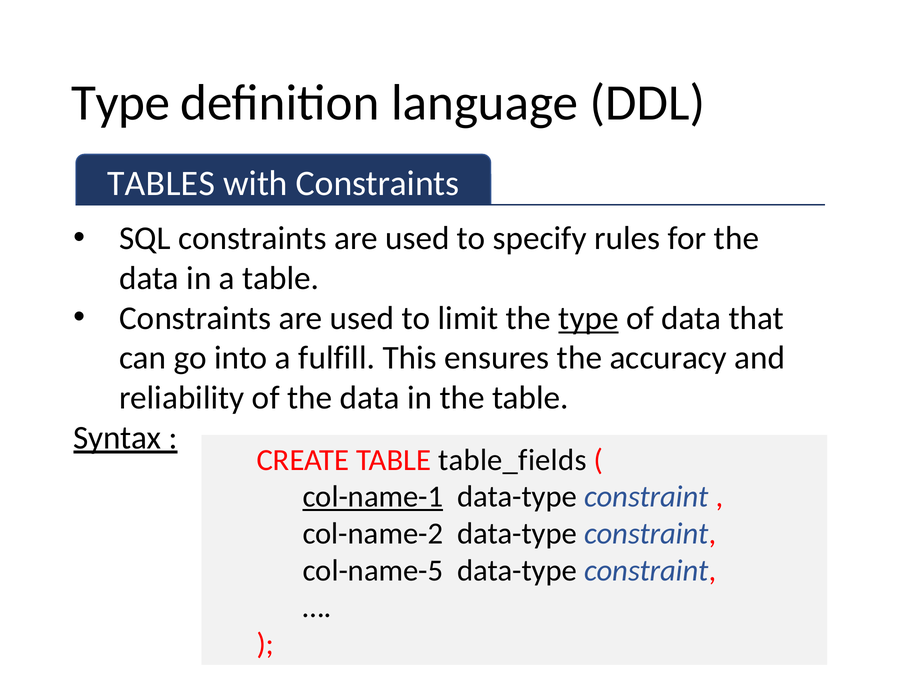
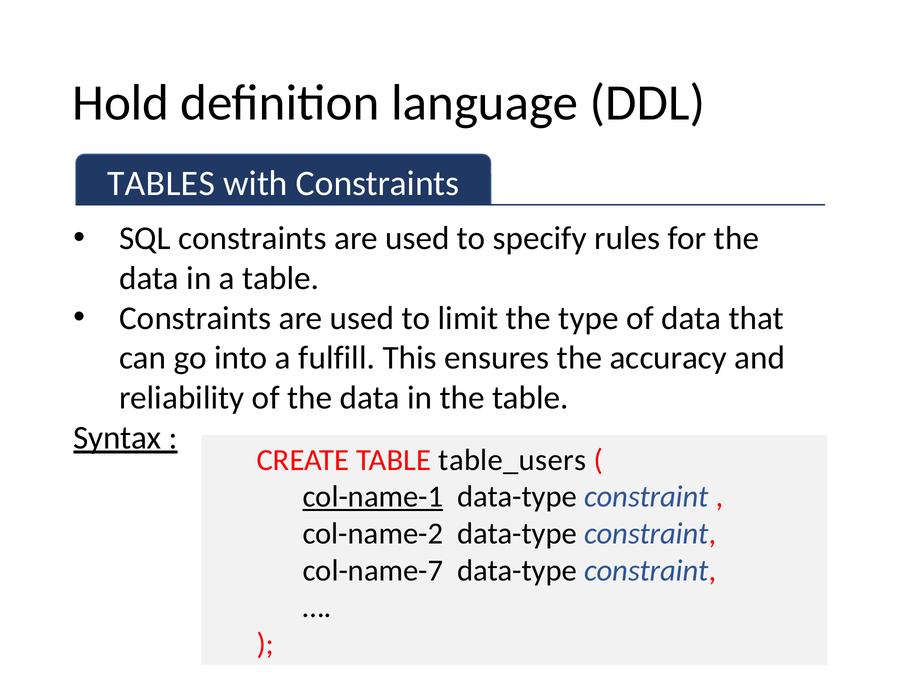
Type: Type -> Hold (121, 103)
type underline: present -> none (588, 318)
table_fields: table_fields -> table_users (512, 460)
col-name-5: col-name-5 -> col-name-7 (373, 570)
